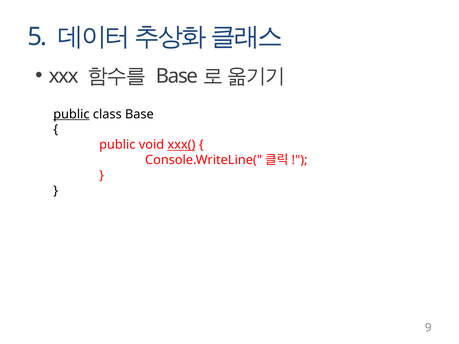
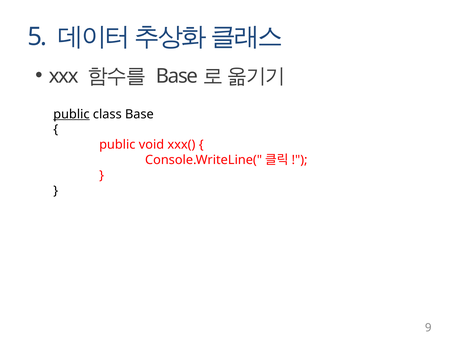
xxx( underline: present -> none (181, 145)
